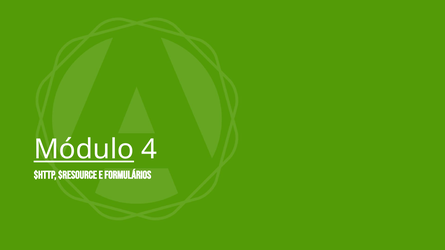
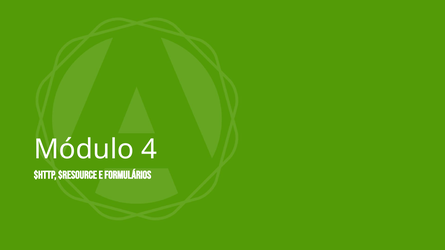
Módulo underline: present -> none (84, 150)
